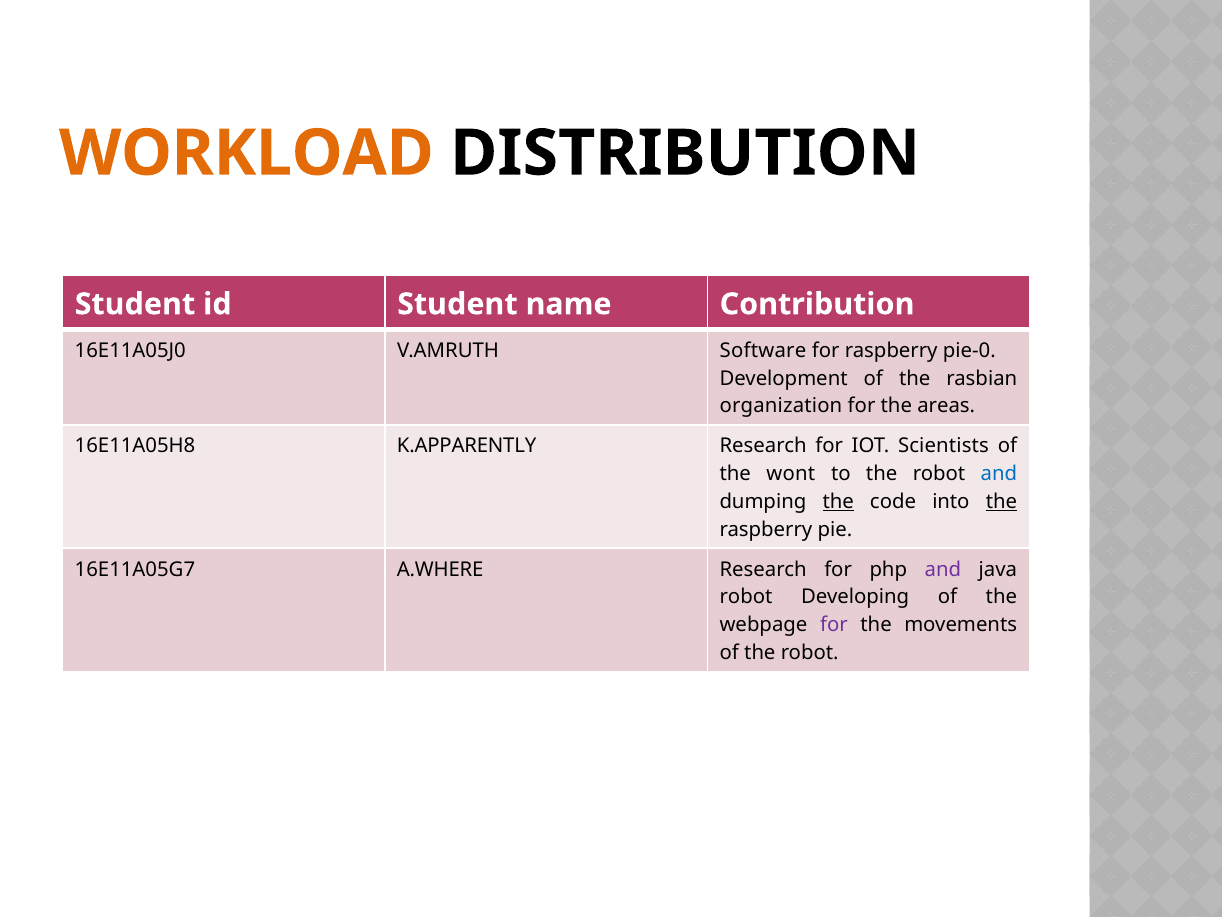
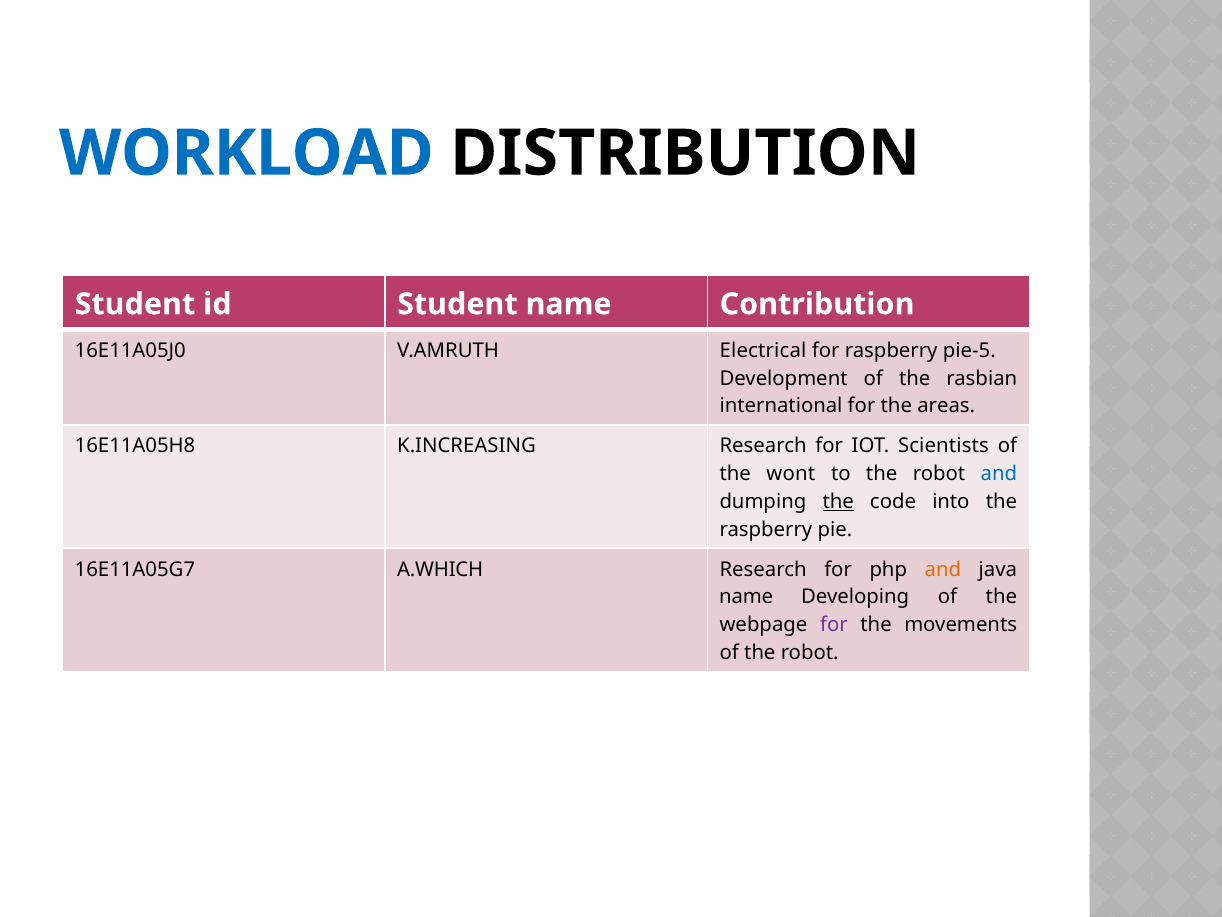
WORKLOAD colour: orange -> blue (246, 153)
Software: Software -> Electrical (763, 350)
pie-0: pie-0 -> pie-5 (969, 350)
organization: organization -> international (781, 406)
K.APPARENTLY: K.APPARENTLY -> K.INCREASING (466, 446)
the underline: present -> none (1001, 501)
A.WHERE: A.WHERE -> A.WHICH (440, 569)
and colour: purple -> orange (943, 569)
robot: robot -> name (746, 597)
